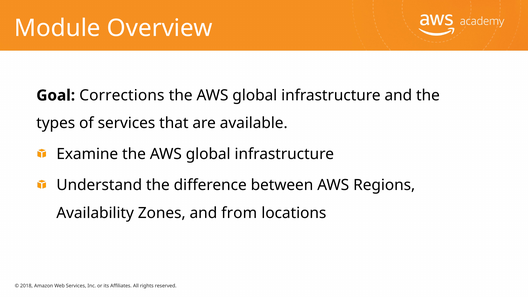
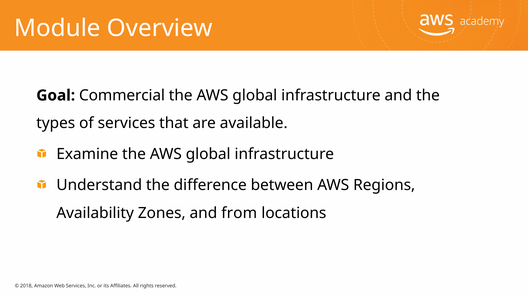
Corrections: Corrections -> Commercial (122, 95)
